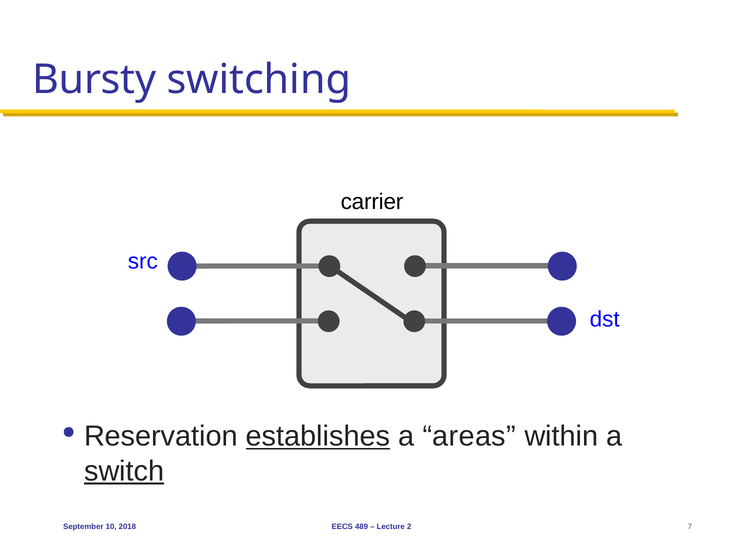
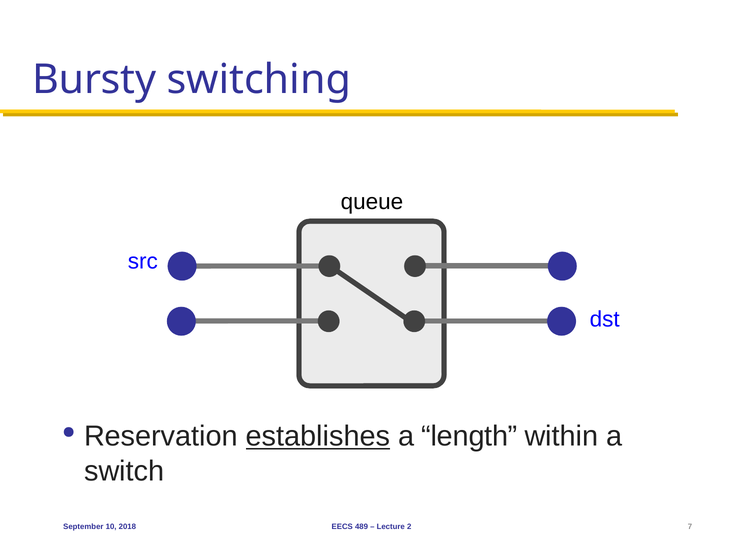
carrier: carrier -> queue (372, 202)
areas: areas -> length (469, 437)
switch underline: present -> none (124, 471)
